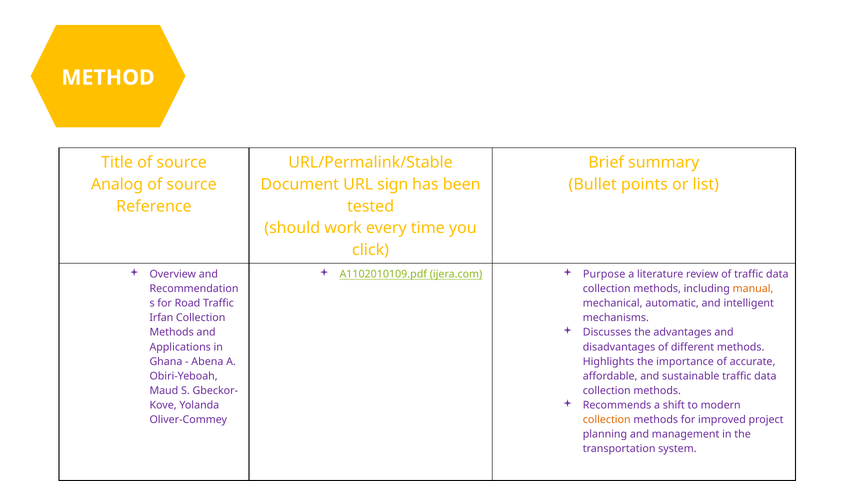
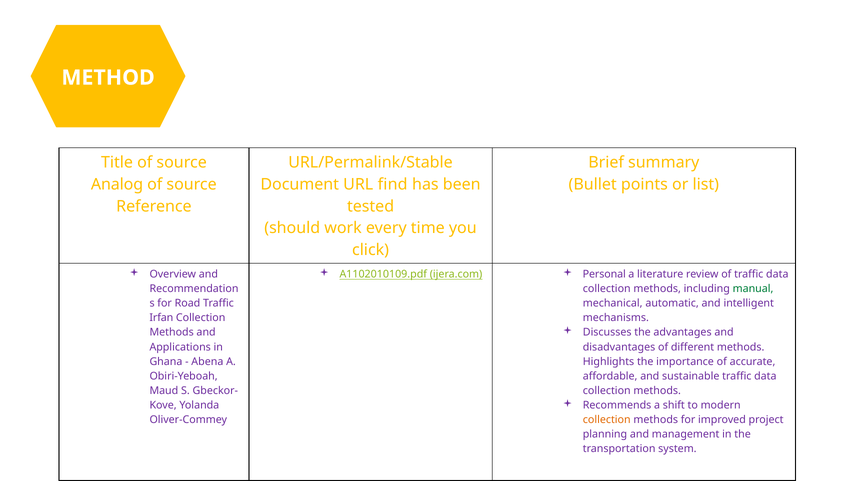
sign: sign -> find (393, 184)
Purpose: Purpose -> Personal (604, 274)
manual colour: orange -> green (753, 289)
